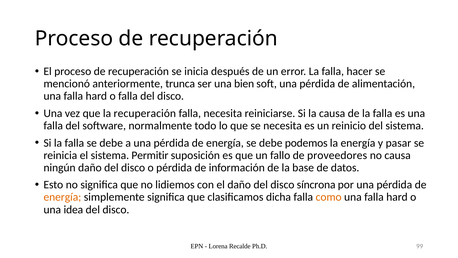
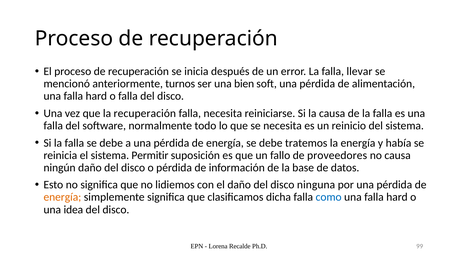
hacer: hacer -> llevar (359, 71)
trunca: trunca -> turnos (180, 84)
podemos: podemos -> tratemos (306, 143)
pasar: pasar -> había (399, 143)
síncrona: síncrona -> ninguna (316, 185)
como colour: orange -> blue (329, 197)
